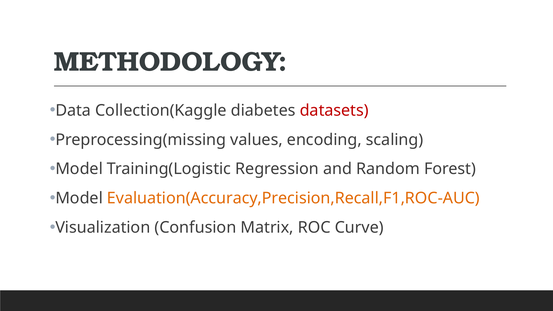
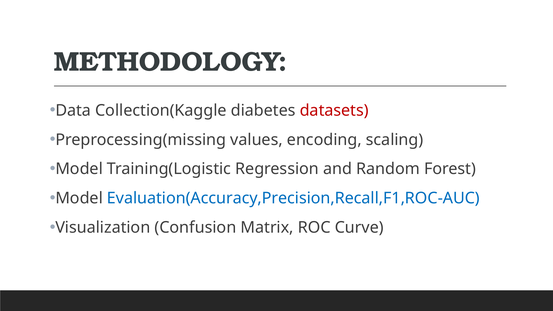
Evaluation(Accuracy,Precision,Recall,F1,ROC-AUC colour: orange -> blue (293, 198)
